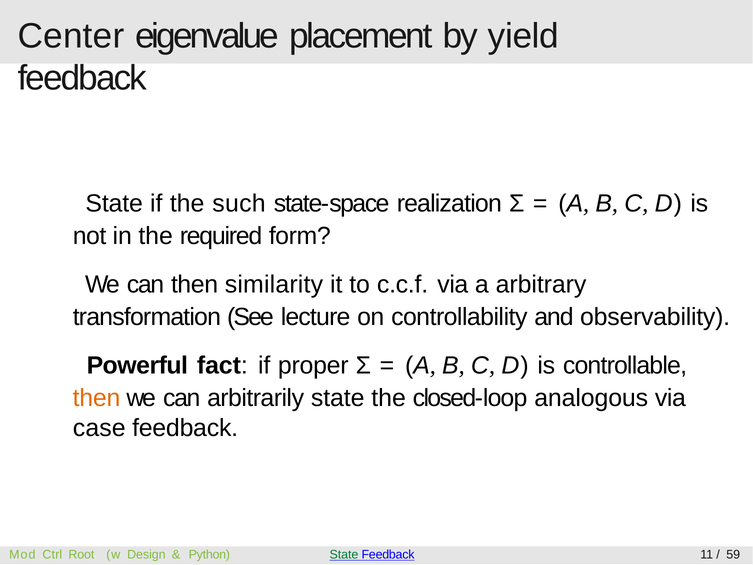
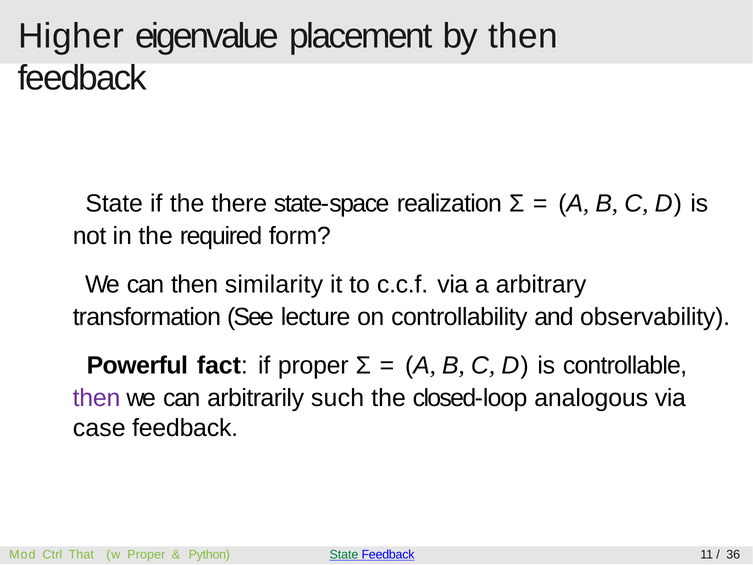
Center: Center -> Higher (71, 36)
by yield: yield -> then (523, 36)
such: such -> there (239, 204)
then colour: orange -> purple (97, 398)
arbitrarily state: state -> such (338, 398)
Root: Root -> That (81, 555)
w Design: Design -> Proper (146, 555)
59: 59 -> 36 (733, 555)
